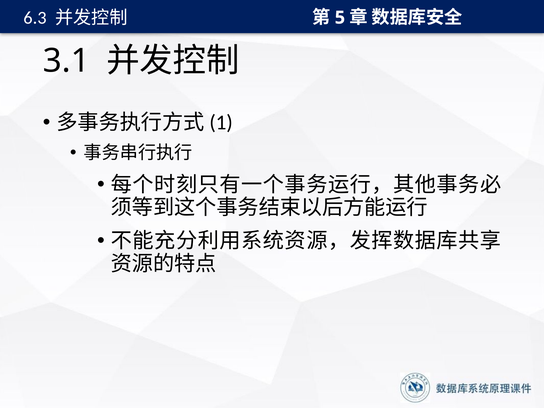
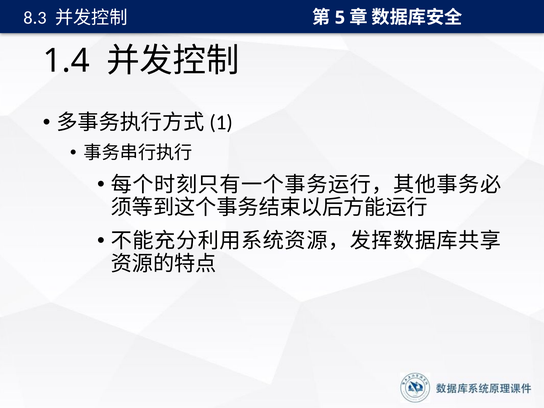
6.3: 6.3 -> 8.3 (35, 18)
3.1: 3.1 -> 1.4 (66, 61)
